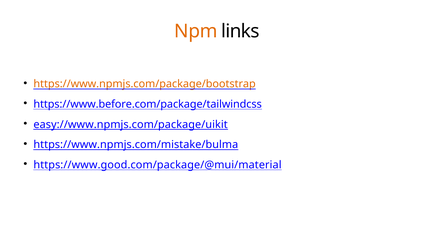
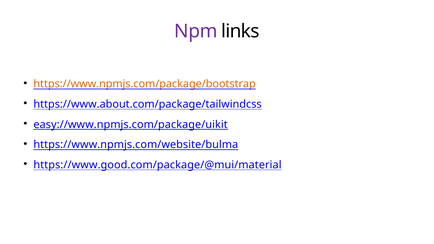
Npm colour: orange -> purple (196, 31)
https://www.before.com/package/tailwindcss: https://www.before.com/package/tailwindcss -> https://www.about.com/package/tailwindcss (148, 104)
https://www.npmjs.com/mistake/bulma: https://www.npmjs.com/mistake/bulma -> https://www.npmjs.com/website/bulma (136, 145)
